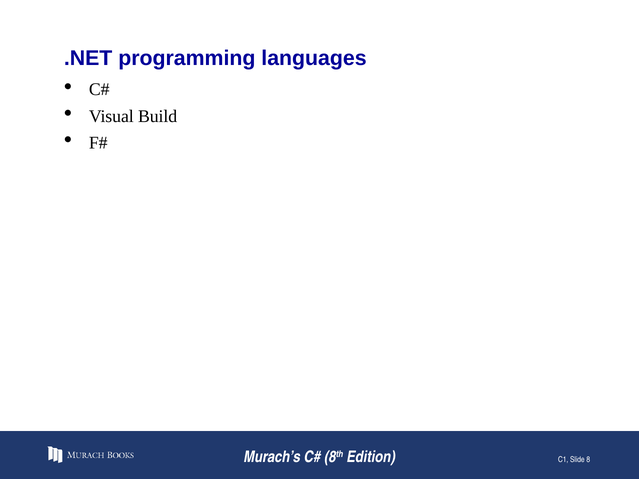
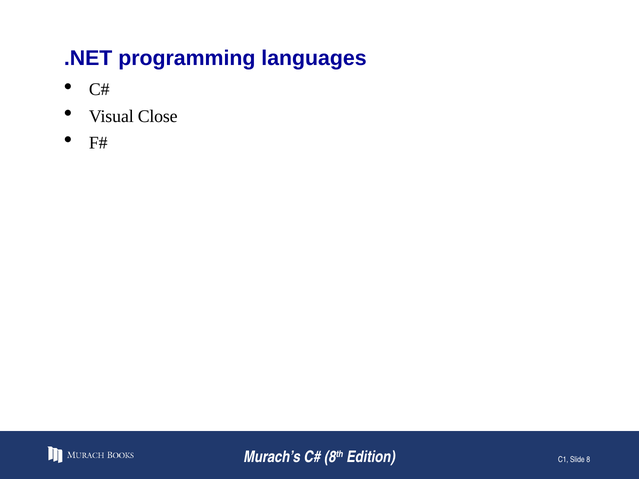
Build: Build -> Close (158, 116)
